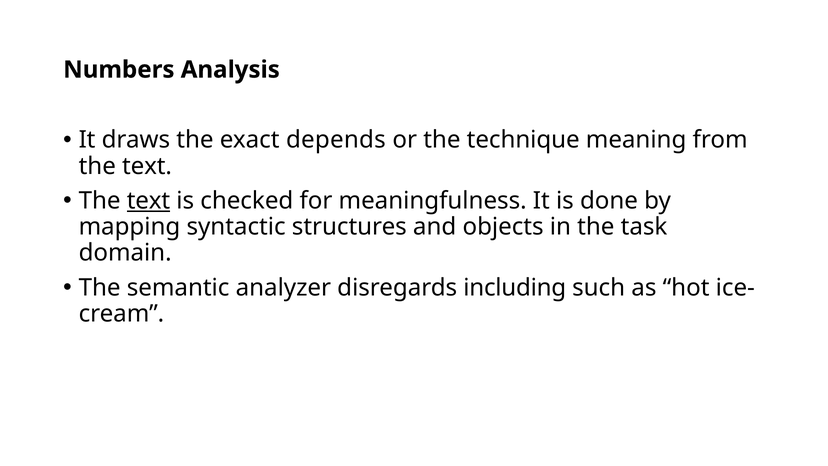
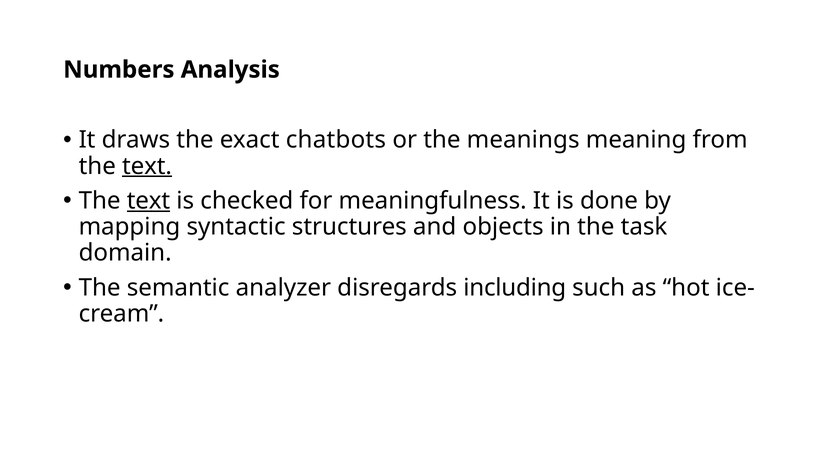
depends: depends -> chatbots (336, 140)
technique: technique -> meanings (523, 140)
text underline: none -> present (147, 166)
